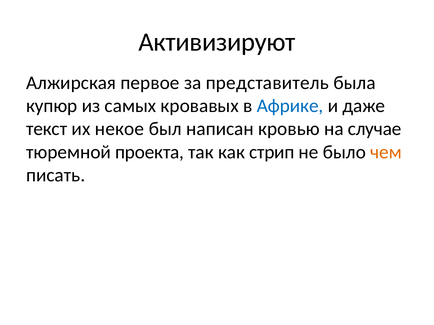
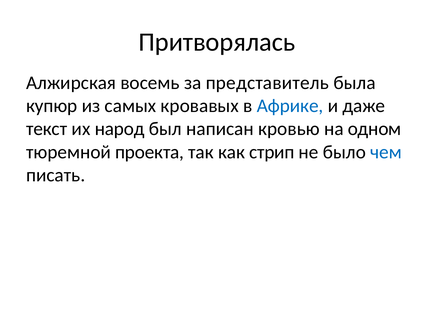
Активизируют: Активизируют -> Притворялась (217, 42)
первое: первое -> восемь (150, 83)
некое: некое -> народ (120, 129)
случае: случае -> одном (375, 129)
чем colour: orange -> blue (386, 152)
